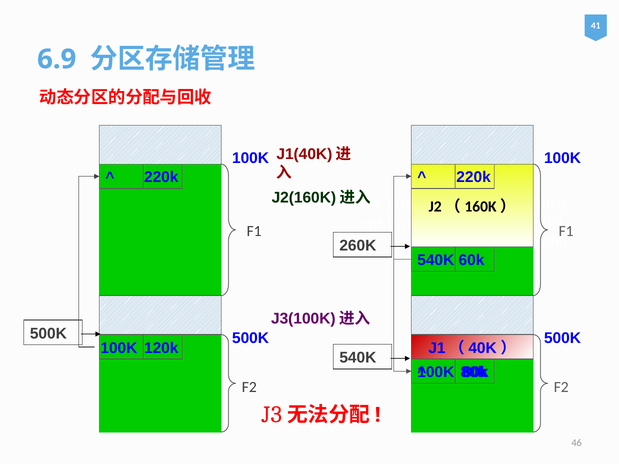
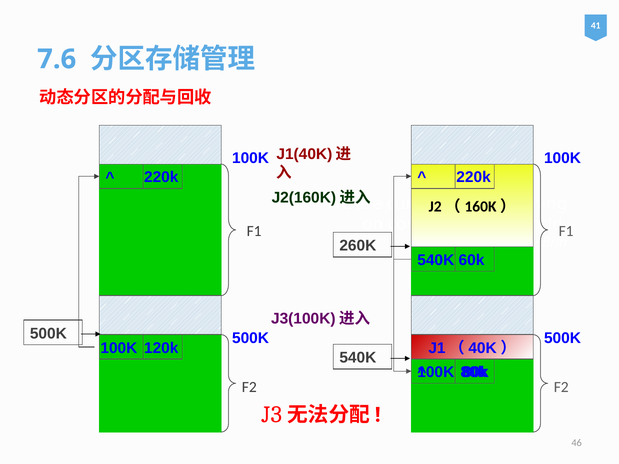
6.9: 6.9 -> 7.6 (57, 59)
